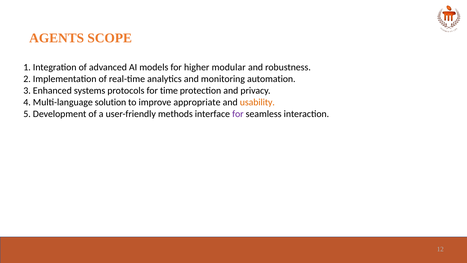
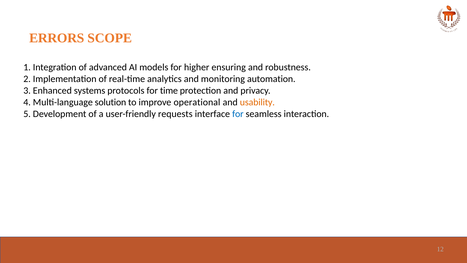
AGENTS: AGENTS -> ERRORS (57, 38)
modular: modular -> ensuring (229, 67)
appropriate: appropriate -> operational (197, 102)
methods: methods -> requests (175, 114)
for colour: purple -> blue (238, 114)
